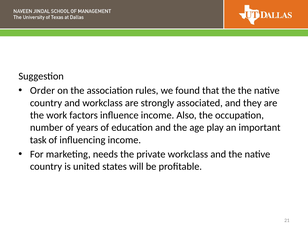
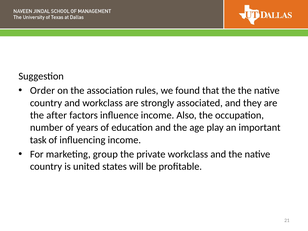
work: work -> after (57, 115)
needs: needs -> group (105, 154)
